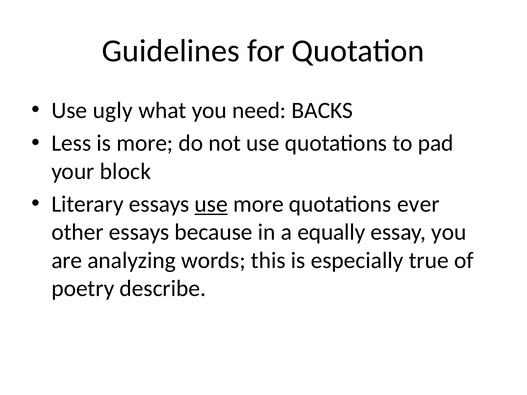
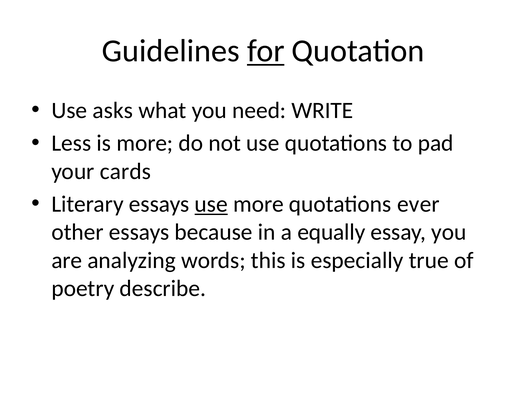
for underline: none -> present (266, 51)
ugly: ugly -> asks (113, 111)
BACKS: BACKS -> WRITE (322, 111)
block: block -> cards (125, 171)
